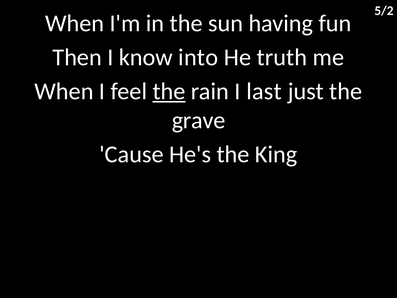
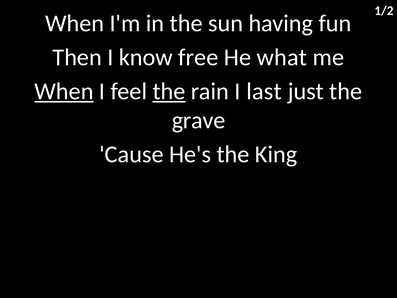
5/2: 5/2 -> 1/2 (384, 11)
into: into -> free (198, 57)
truth: truth -> what (282, 57)
When underline: none -> present (64, 91)
